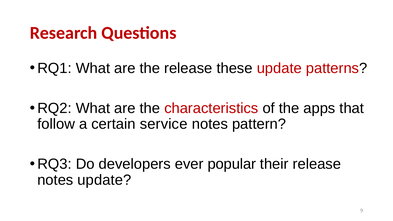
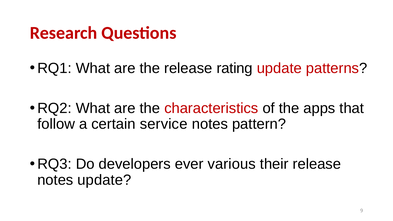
these: these -> rating (235, 68)
popular: popular -> various (232, 164)
